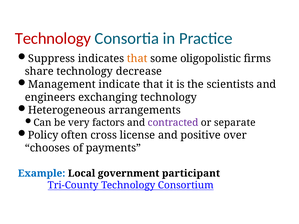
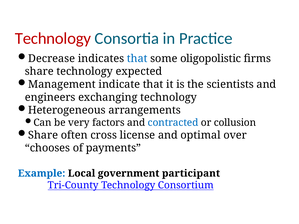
Suppress: Suppress -> Decrease (52, 59)
that colour: orange -> blue (137, 59)
decrease: decrease -> expected (139, 71)
contracted colour: purple -> blue (173, 123)
separate: separate -> collusion (235, 123)
Policy: Policy -> Share (43, 135)
positive: positive -> optimal (201, 135)
